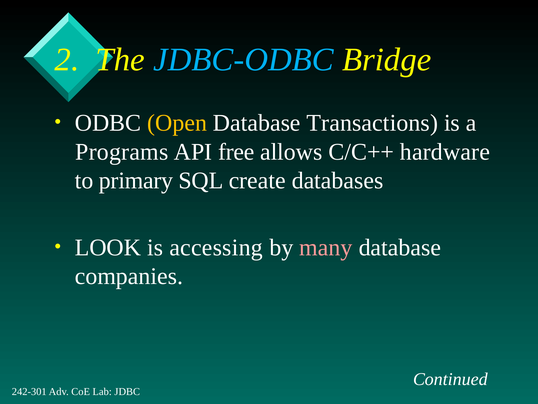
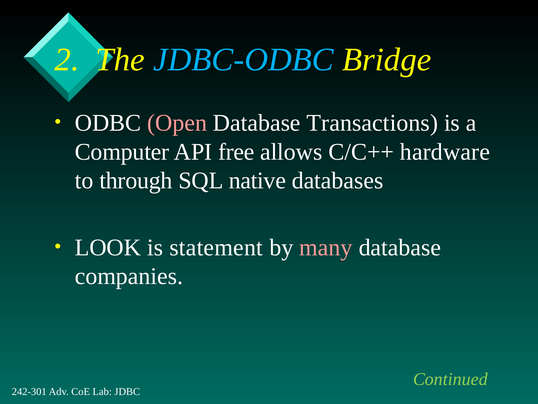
Open colour: yellow -> pink (177, 123)
Programs: Programs -> Computer (122, 152)
primary: primary -> through (136, 180)
create: create -> native (257, 180)
accessing: accessing -> statement (216, 247)
Continued colour: white -> light green (450, 379)
